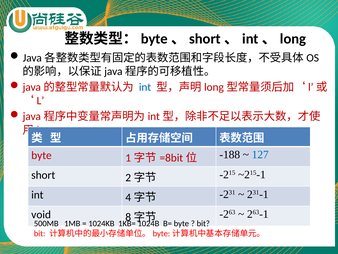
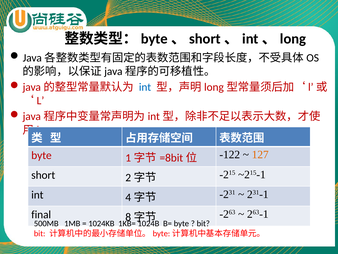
-188: -188 -> -122 (230, 154)
127 colour: blue -> orange (260, 154)
void: void -> final (41, 214)
